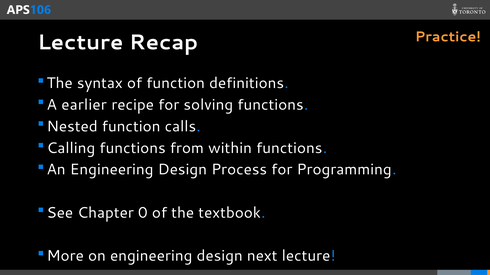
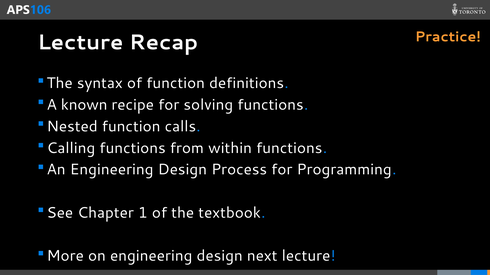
earlier: earlier -> known (84, 105)
0: 0 -> 1 (143, 213)
